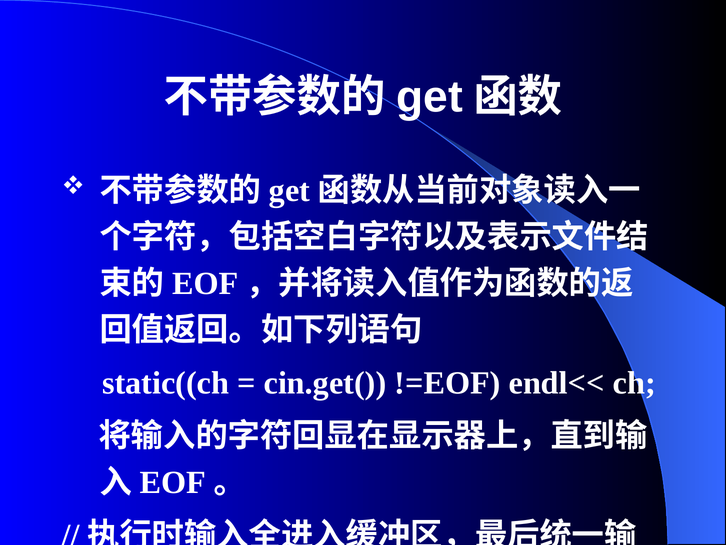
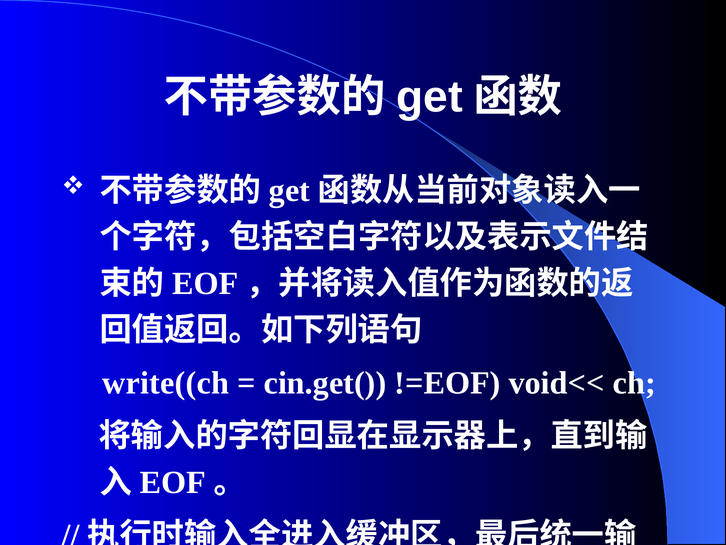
static((ch: static((ch -> write((ch (166, 383)
endl<<: endl<< -> void<< (557, 383)
